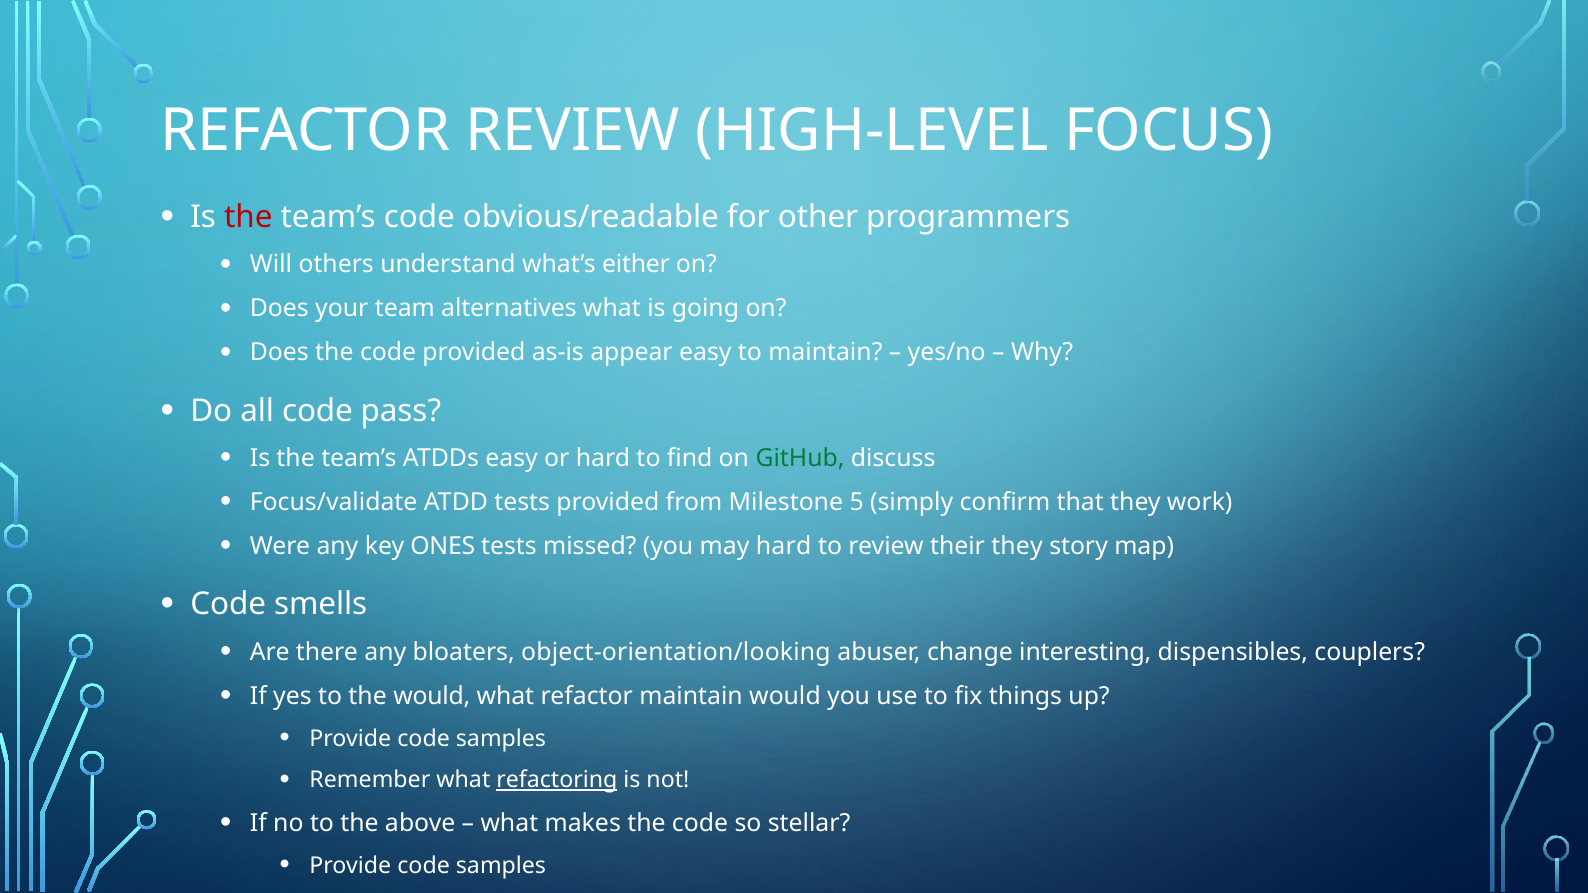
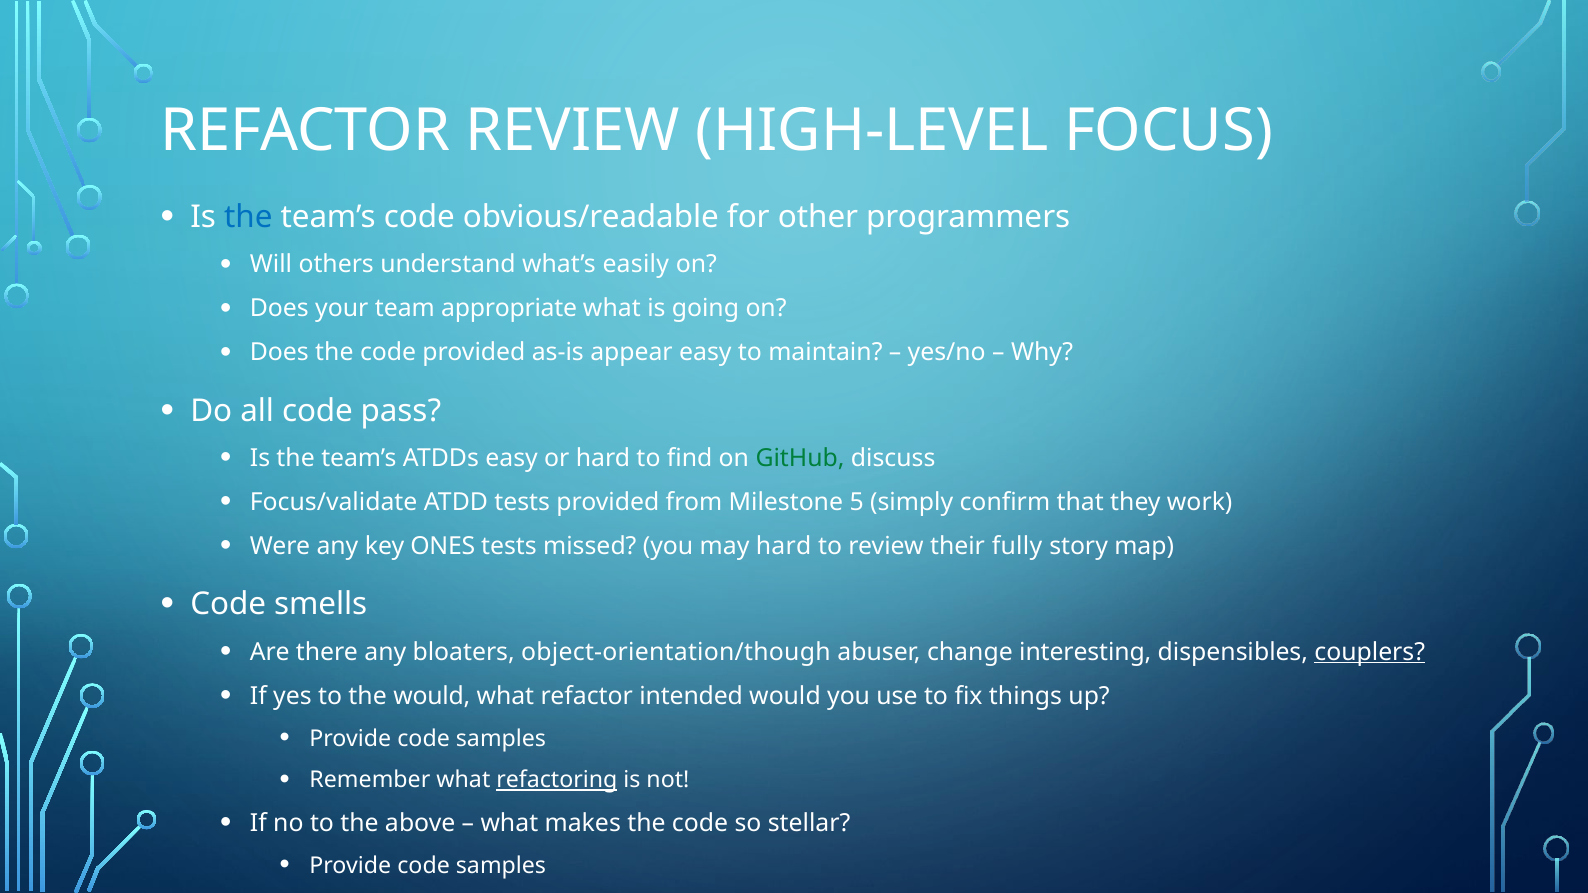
the colour: red -> blue (248, 217)
either: either -> easily (636, 265)
alternatives: alternatives -> appropriate (509, 309)
their they: they -> fully (1017, 546)
object-orientation/looking: object-orientation/looking -> object-orientation/though (676, 652)
couplers underline: none -> present (1370, 652)
refactor maintain: maintain -> intended (691, 696)
